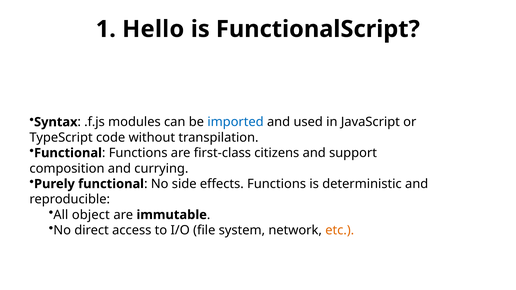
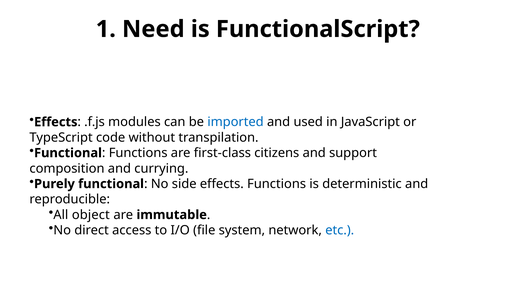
Hello: Hello -> Need (153, 29)
Syntax: Syntax -> Effects (56, 122)
etc colour: orange -> blue (340, 230)
